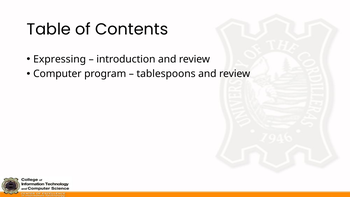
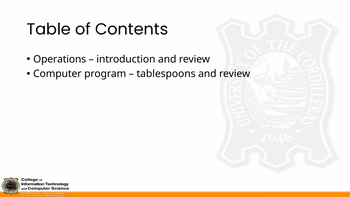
Expressing: Expressing -> Operations (60, 59)
